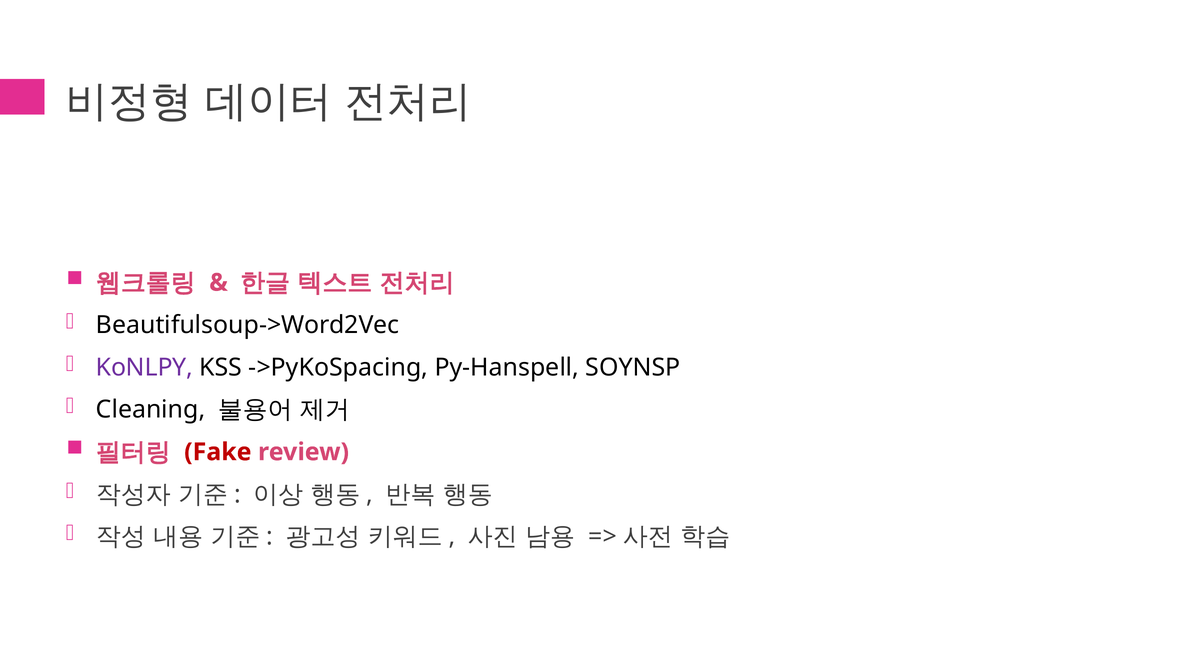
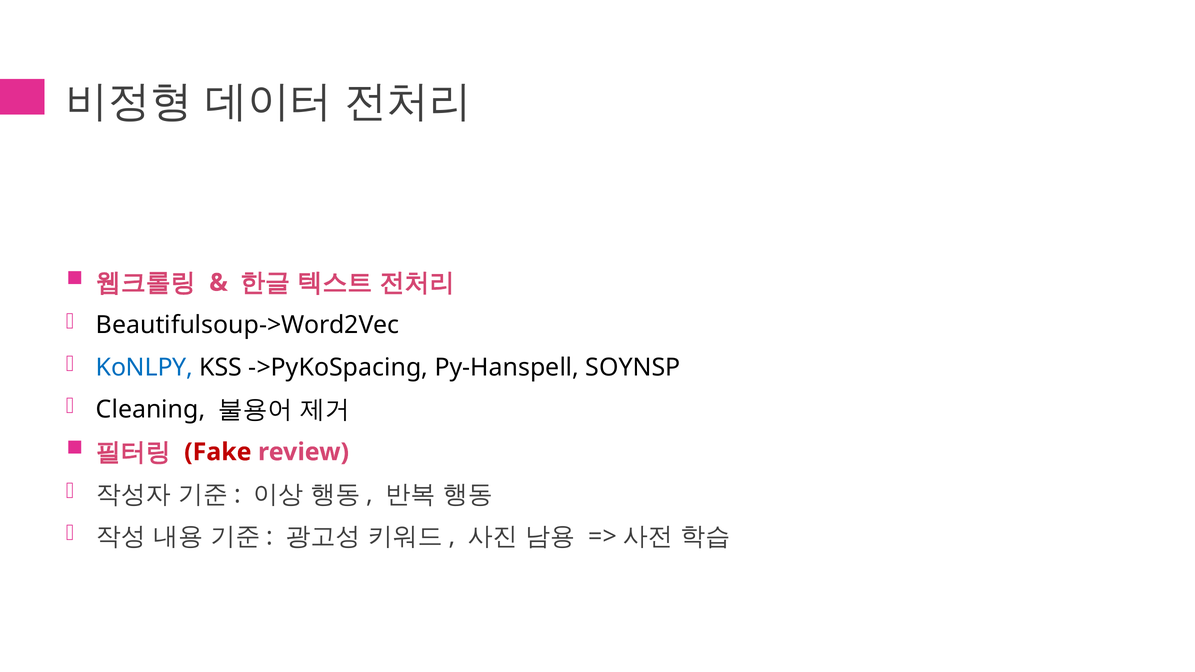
KoNLPY colour: purple -> blue (144, 367)
